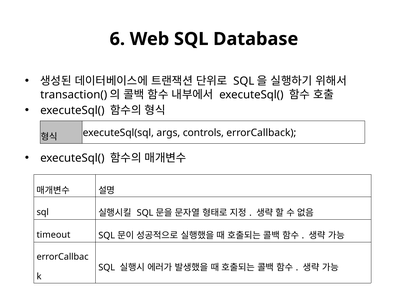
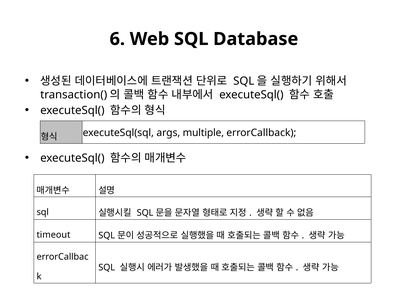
controls: controls -> multiple (203, 133)
